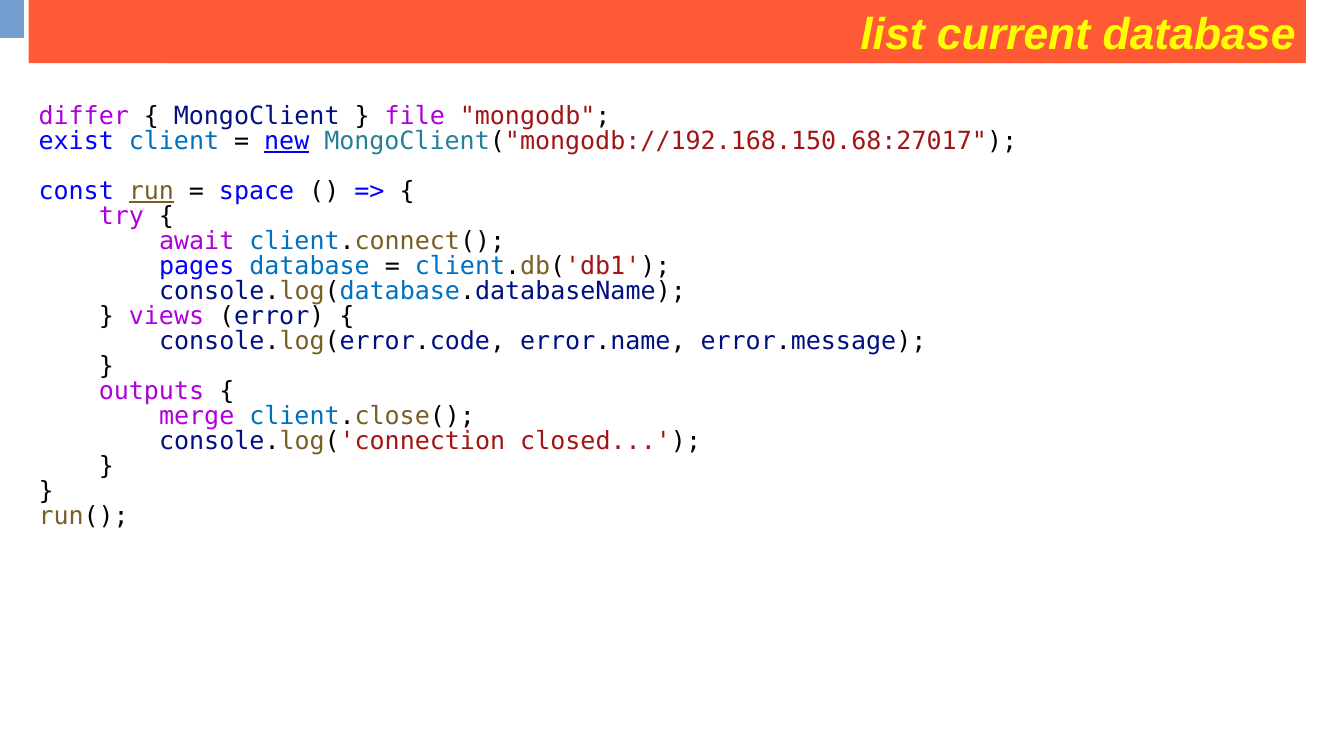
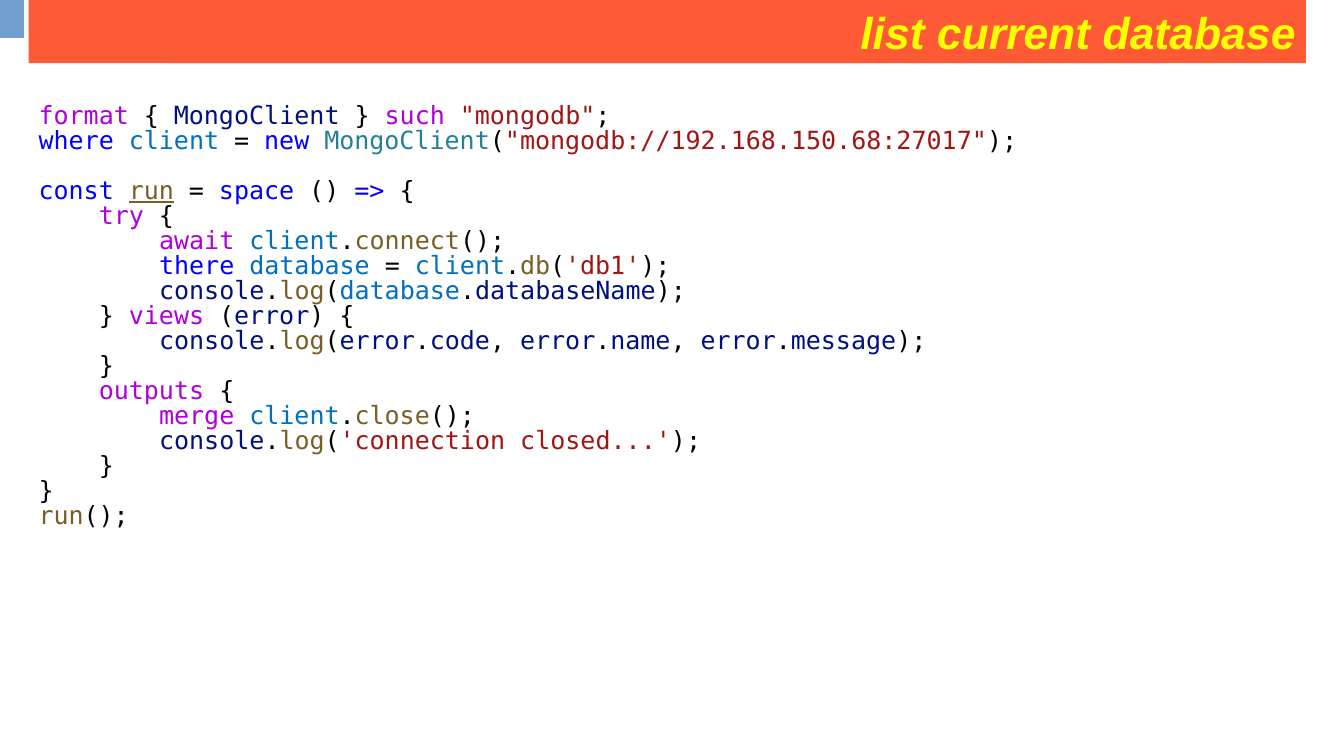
differ: differ -> format (84, 116)
file: file -> such (415, 116)
exist: exist -> where (76, 141)
new underline: present -> none (287, 141)
pages: pages -> there (197, 266)
